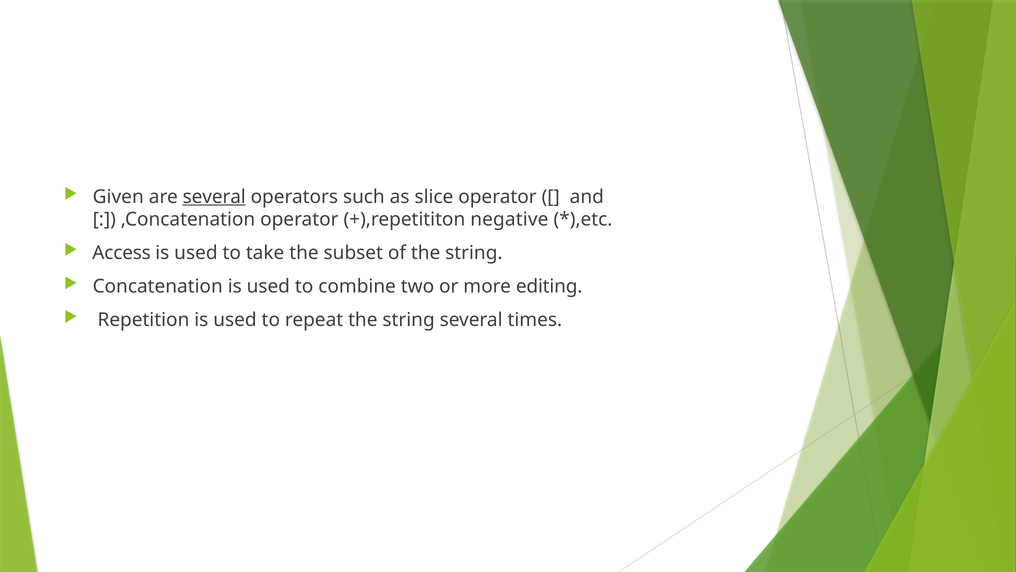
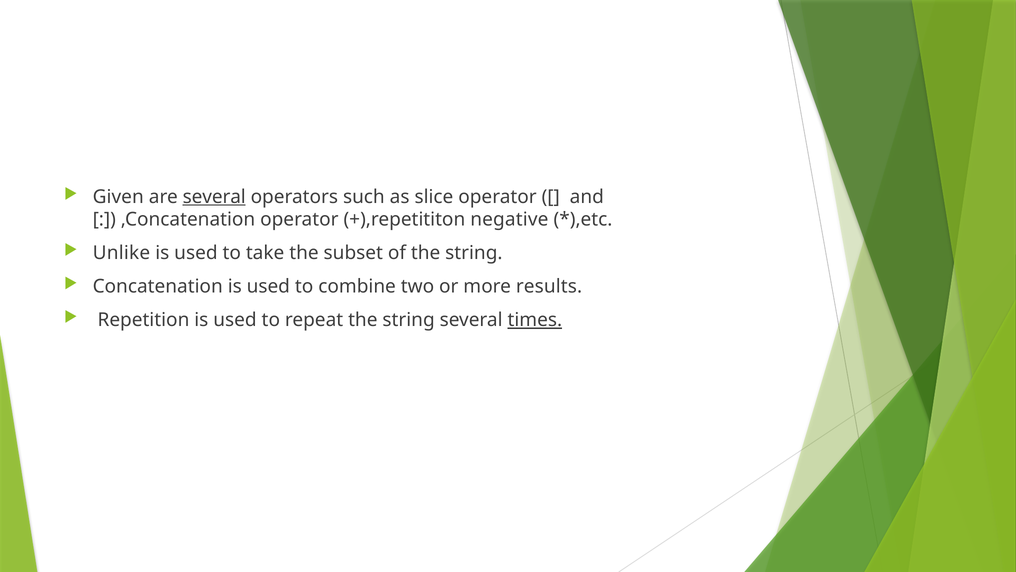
Access: Access -> Unlike (121, 253)
editing: editing -> results (549, 286)
times underline: none -> present (535, 320)
